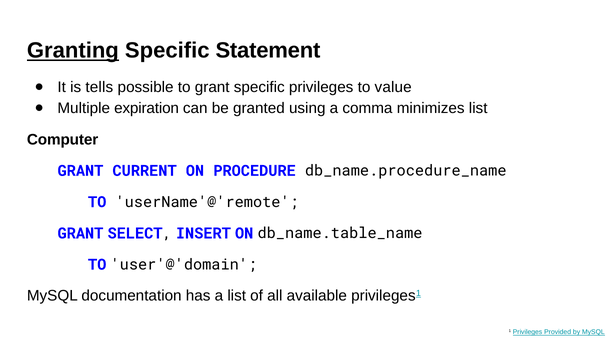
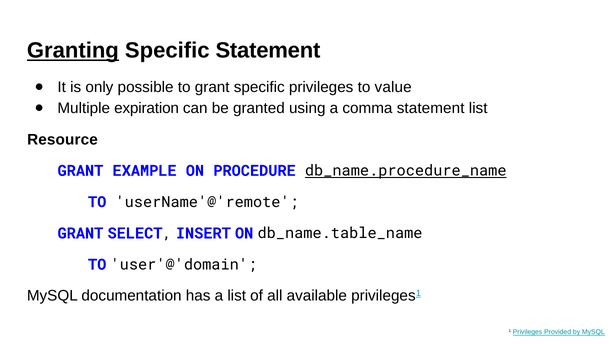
tells: tells -> only (99, 87)
comma minimizes: minimizes -> statement (431, 108)
Computer: Computer -> Resource (62, 139)
CURRENT: CURRENT -> EXAMPLE (145, 171)
db_name.procedure_name underline: none -> present (406, 171)
